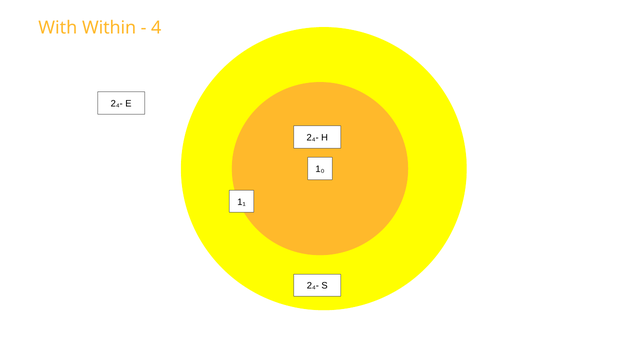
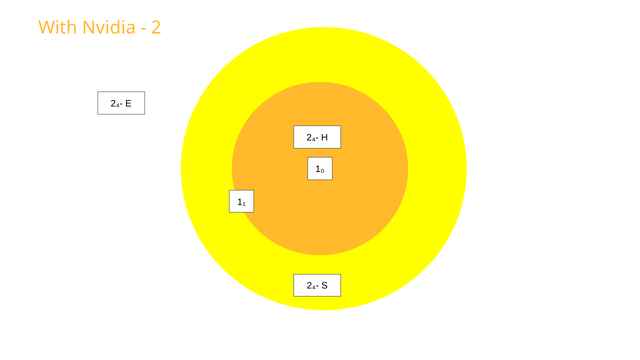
Within: Within -> Nvidia (109, 28)
4: 4 -> 2 (156, 28)
